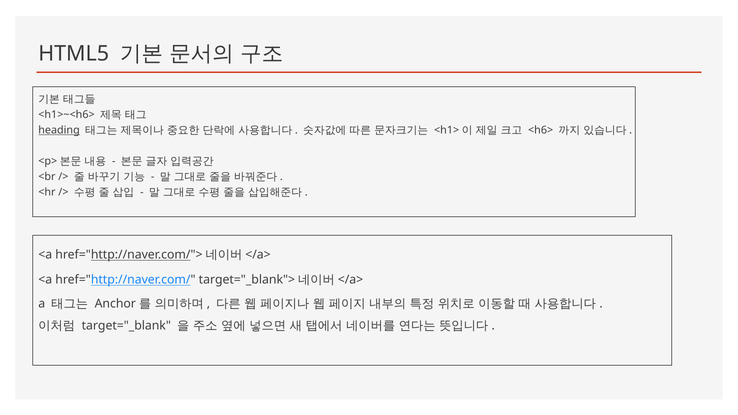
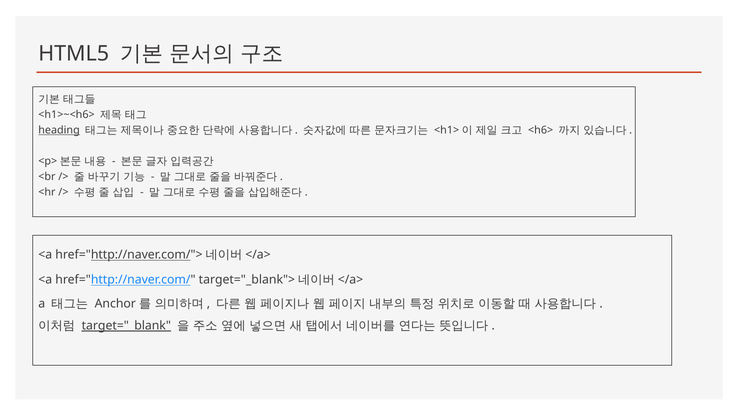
target="_blank underline: none -> present (126, 326)
